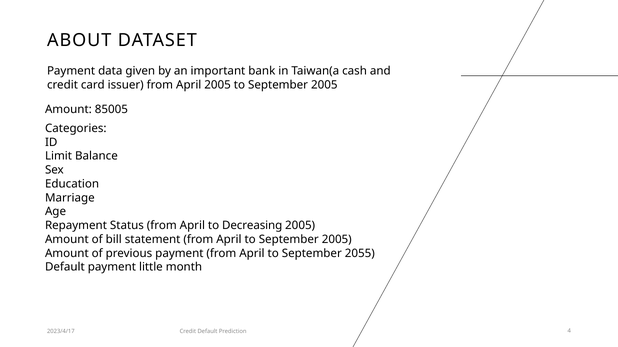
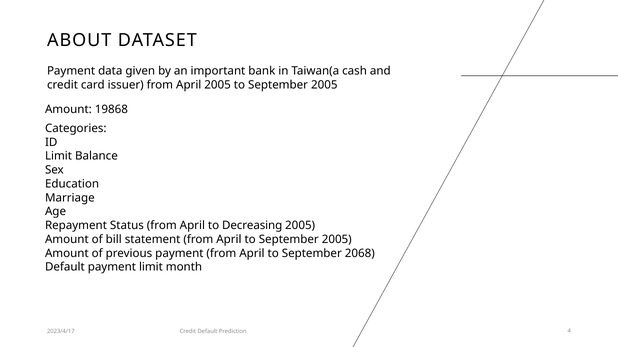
85005: 85005 -> 19868 (111, 110)
2055: 2055 -> 2068 (360, 254)
payment little: little -> limit (151, 268)
